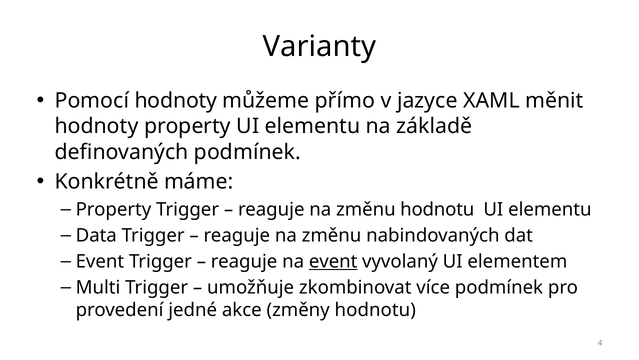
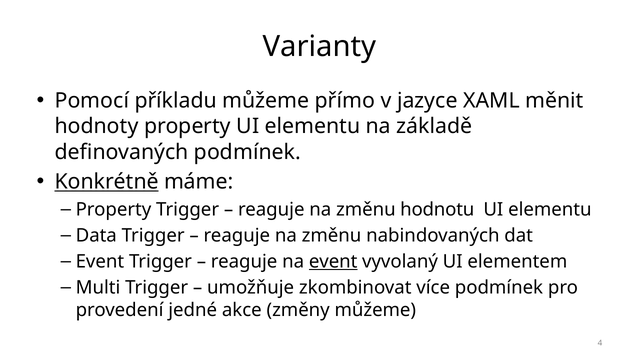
Pomocí hodnoty: hodnoty -> příkladu (176, 101)
Konkrétně underline: none -> present (107, 182)
změny hodnotu: hodnotu -> můžeme (375, 310)
